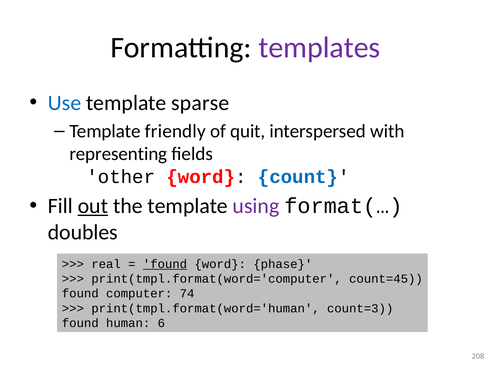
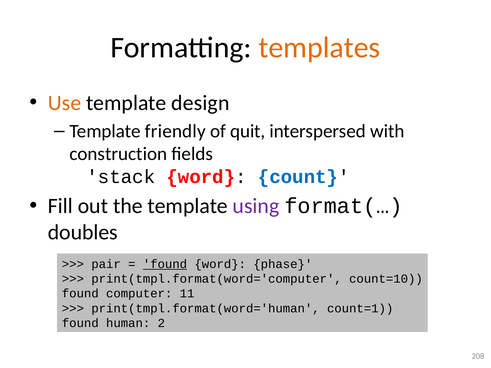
templates colour: purple -> orange (319, 48)
Use colour: blue -> orange (65, 103)
sparse: sparse -> design (200, 103)
representing: representing -> construction (118, 154)
other: other -> stack (121, 177)
out underline: present -> none (93, 206)
real: real -> pair (106, 264)
count=45: count=45 -> count=10 (386, 279)
74: 74 -> 11 (187, 294)
count=3: count=3 -> count=1 (360, 309)
6: 6 -> 2 (161, 323)
